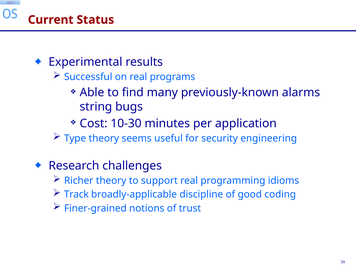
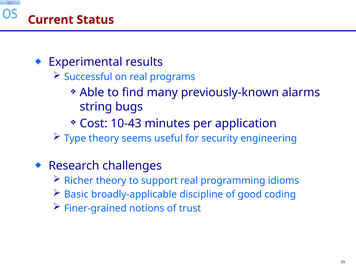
10-30: 10-30 -> 10-43 (126, 123)
Track: Track -> Basic (76, 194)
